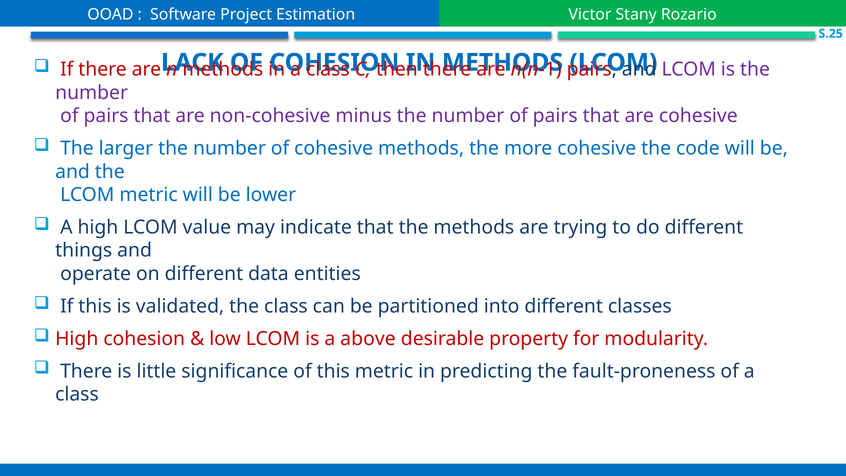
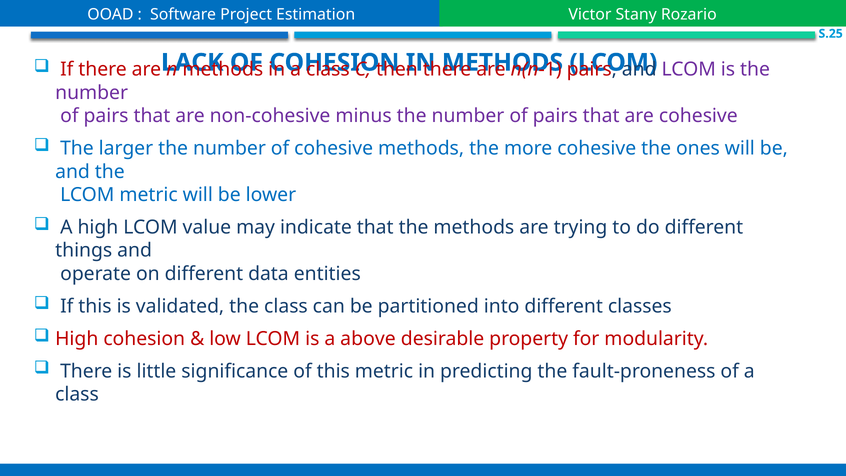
code: code -> ones (698, 148)
